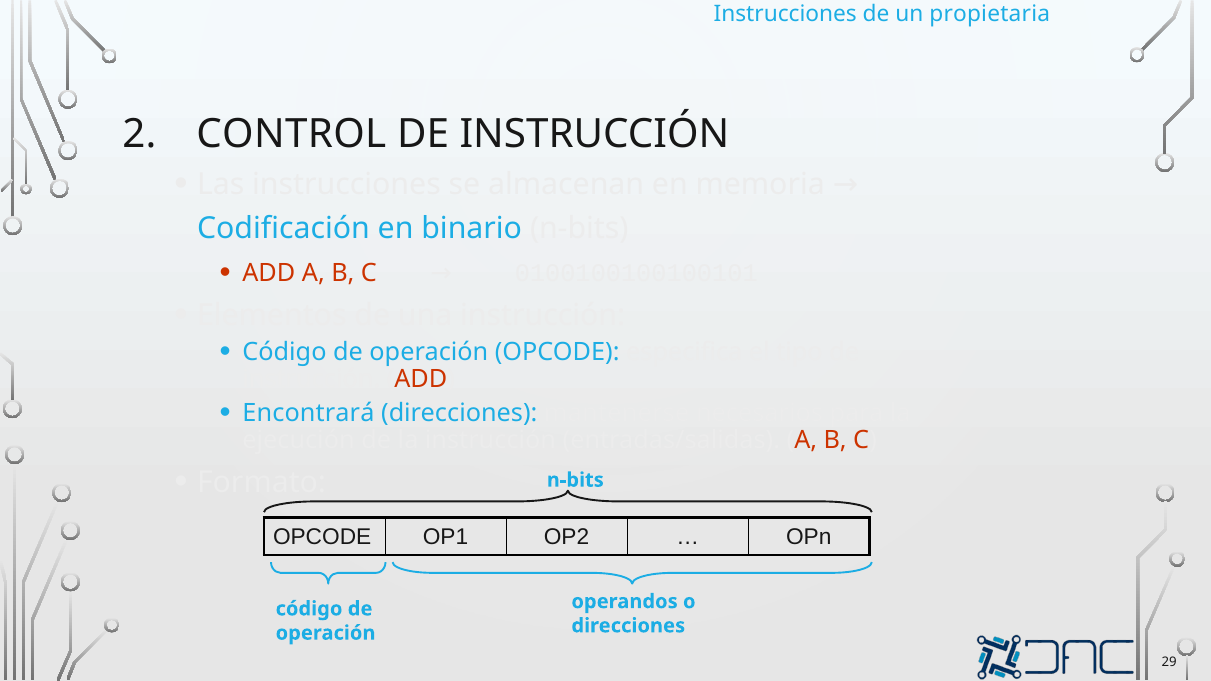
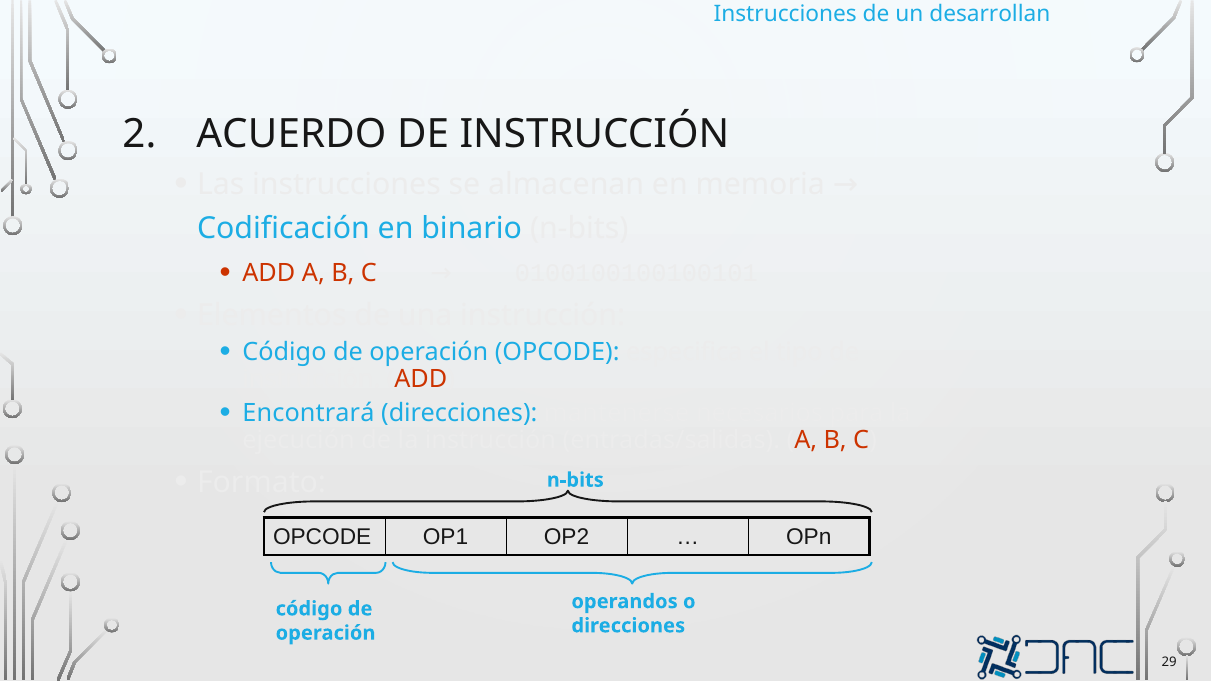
propietaria: propietaria -> desarrollan (990, 14)
CONTROL: CONTROL -> ACUERDO (291, 135)
